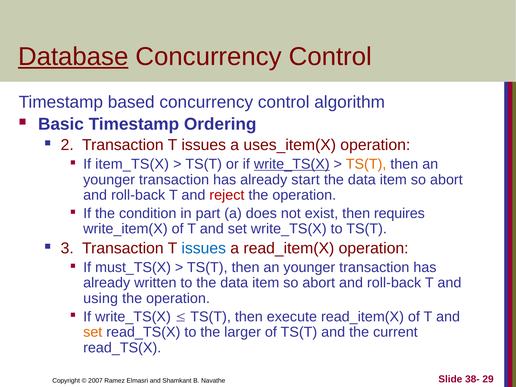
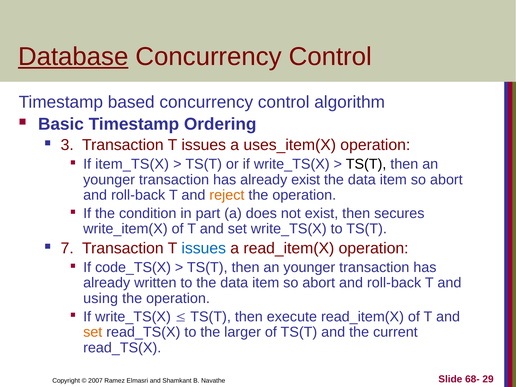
2: 2 -> 3 (67, 145)
write_TS(X underline: present -> none (292, 164)
TS(T colour: orange -> black (366, 164)
already start: start -> exist (306, 180)
reject colour: red -> orange (227, 195)
requires: requires -> secures (399, 213)
3: 3 -> 7 (67, 248)
must_TS(X: must_TS(X -> code_TS(X (133, 267)
38-: 38- -> 68- (472, 379)
